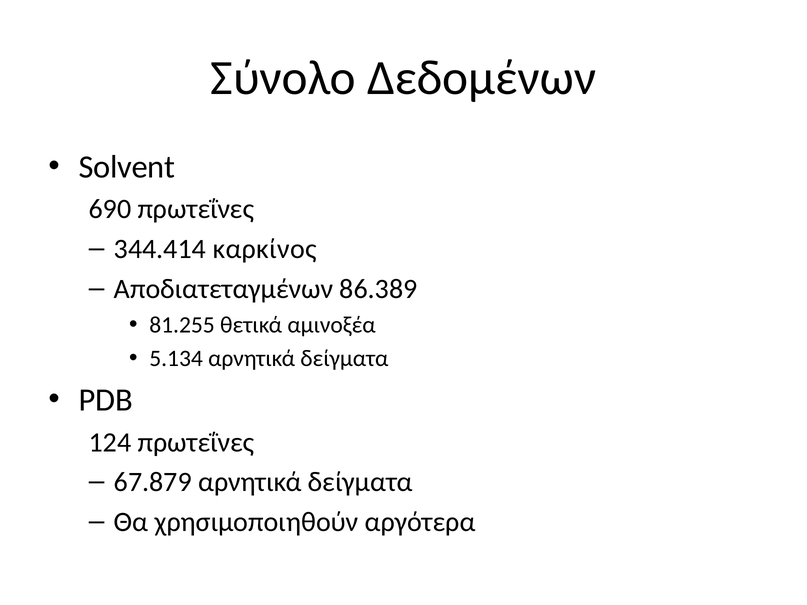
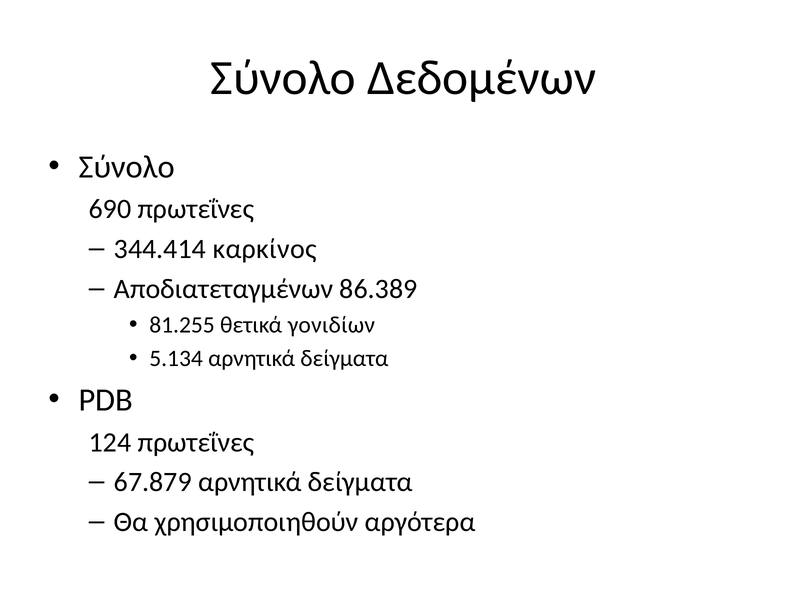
Solvent: Solvent -> Σύνολο (127, 167)
αμινοξέα: αμινοξέα -> γονιδίων (331, 325)
